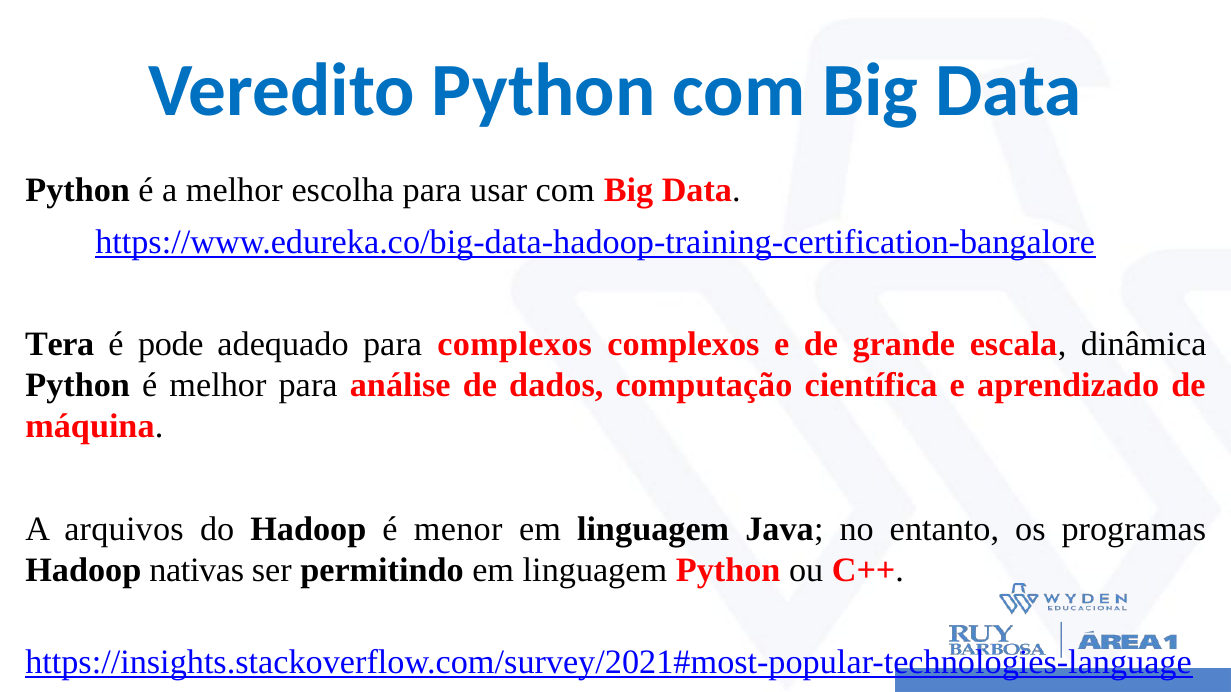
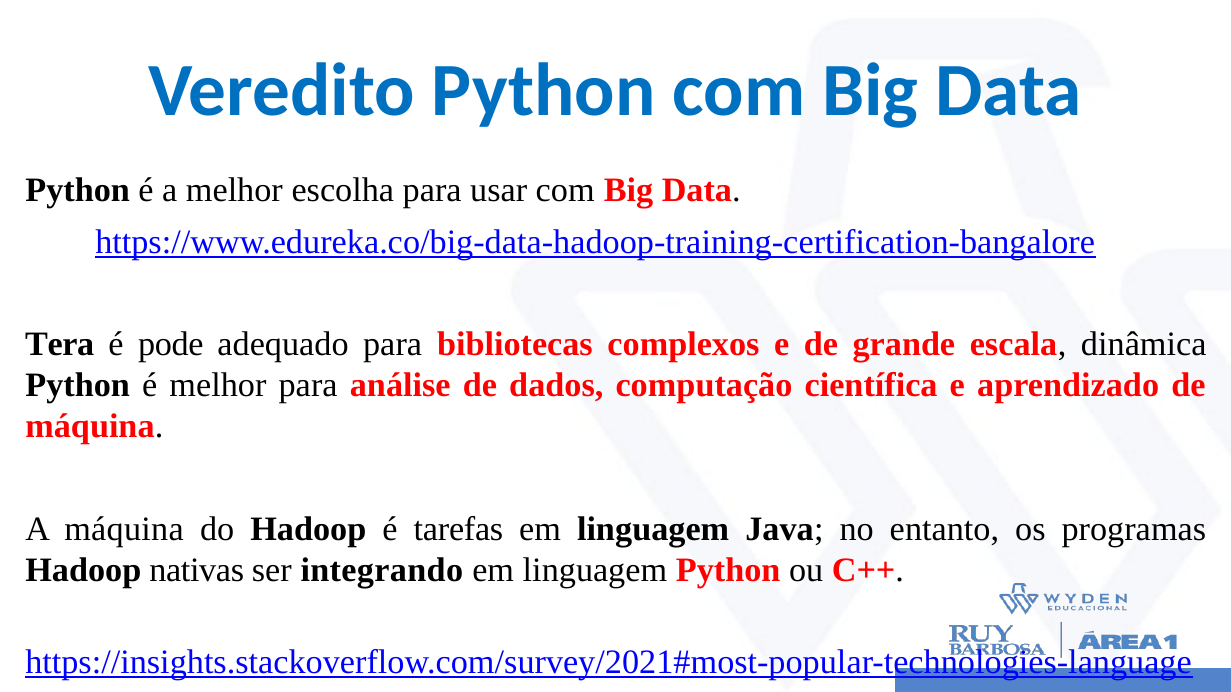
para complexos: complexos -> bibliotecas (515, 345)
A arquivos: arquivos -> máquina (124, 529)
menor: menor -> tarefas (458, 529)
permitindo: permitindo -> integrando (382, 570)
